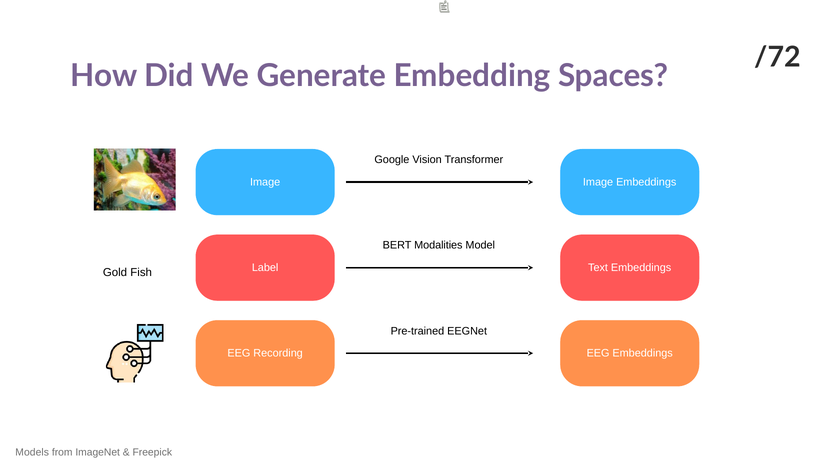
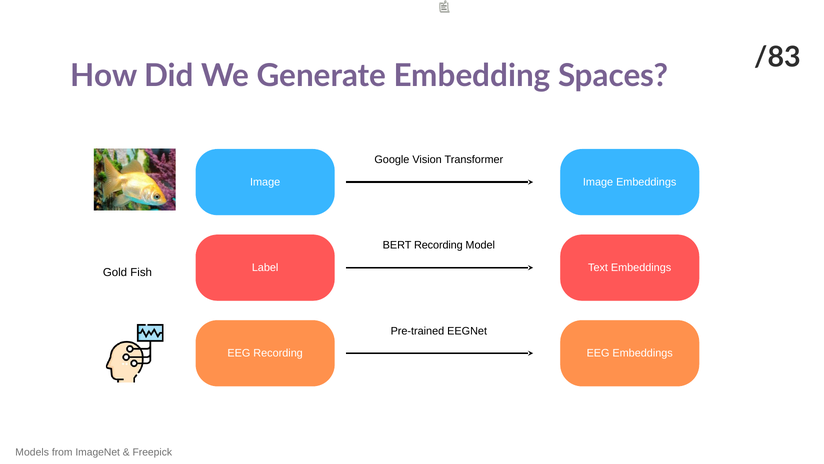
/72: /72 -> /83 (778, 57)
BERT Modalities: Modalities -> Recording (438, 245)
